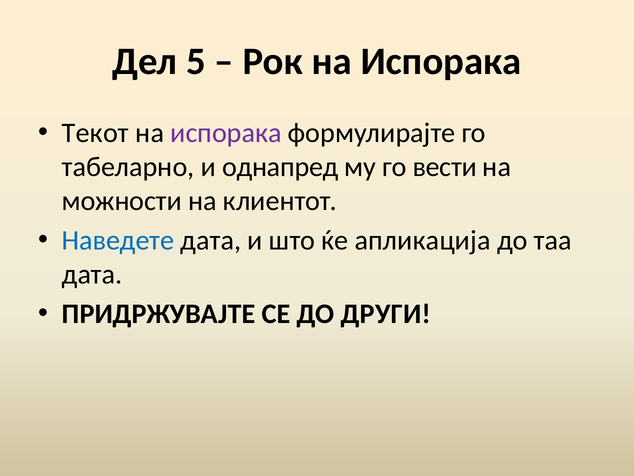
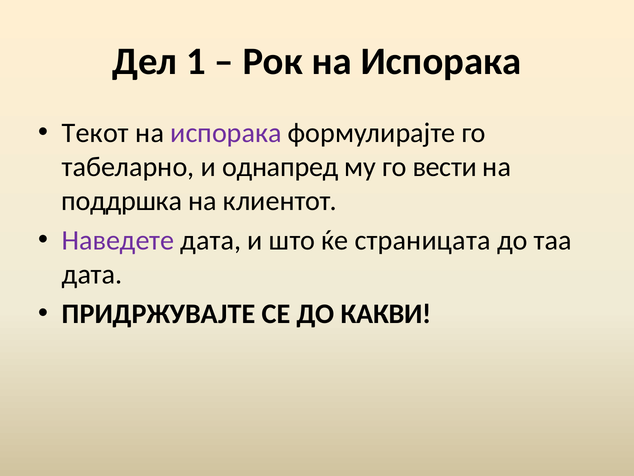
5: 5 -> 1 (196, 61)
можности: можности -> поддршка (122, 201)
Наведете colour: blue -> purple (118, 240)
апликација: апликација -> страницата (423, 240)
ДРУГИ: ДРУГИ -> КАКВИ (386, 313)
